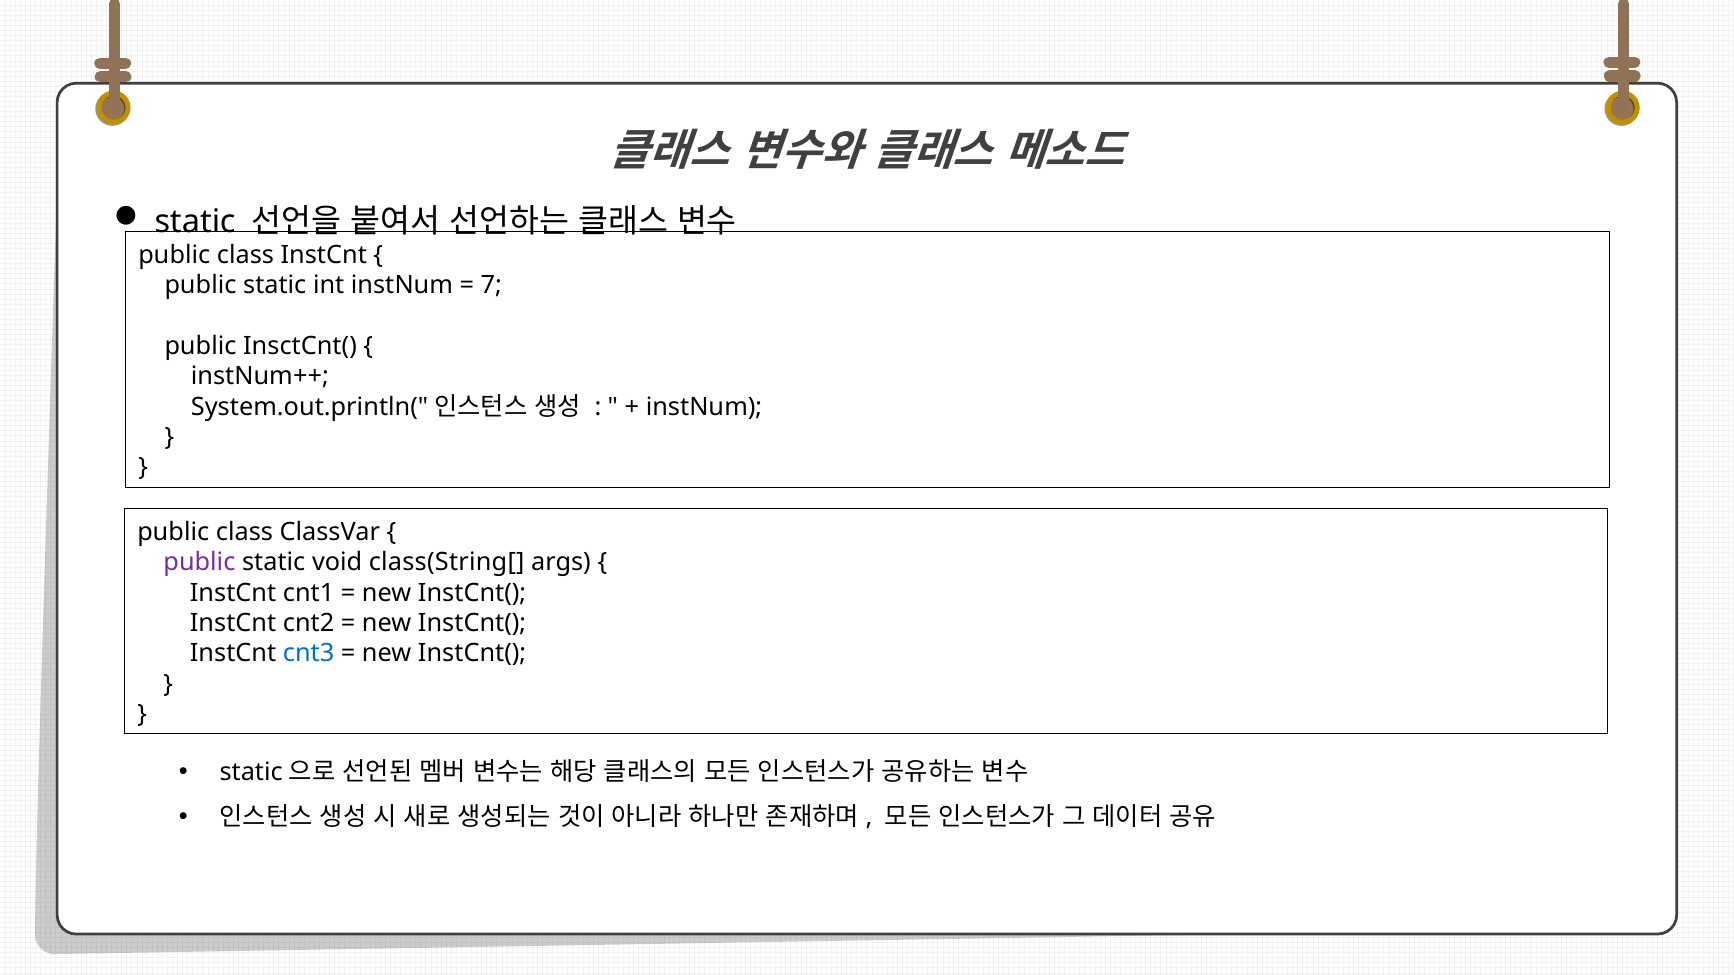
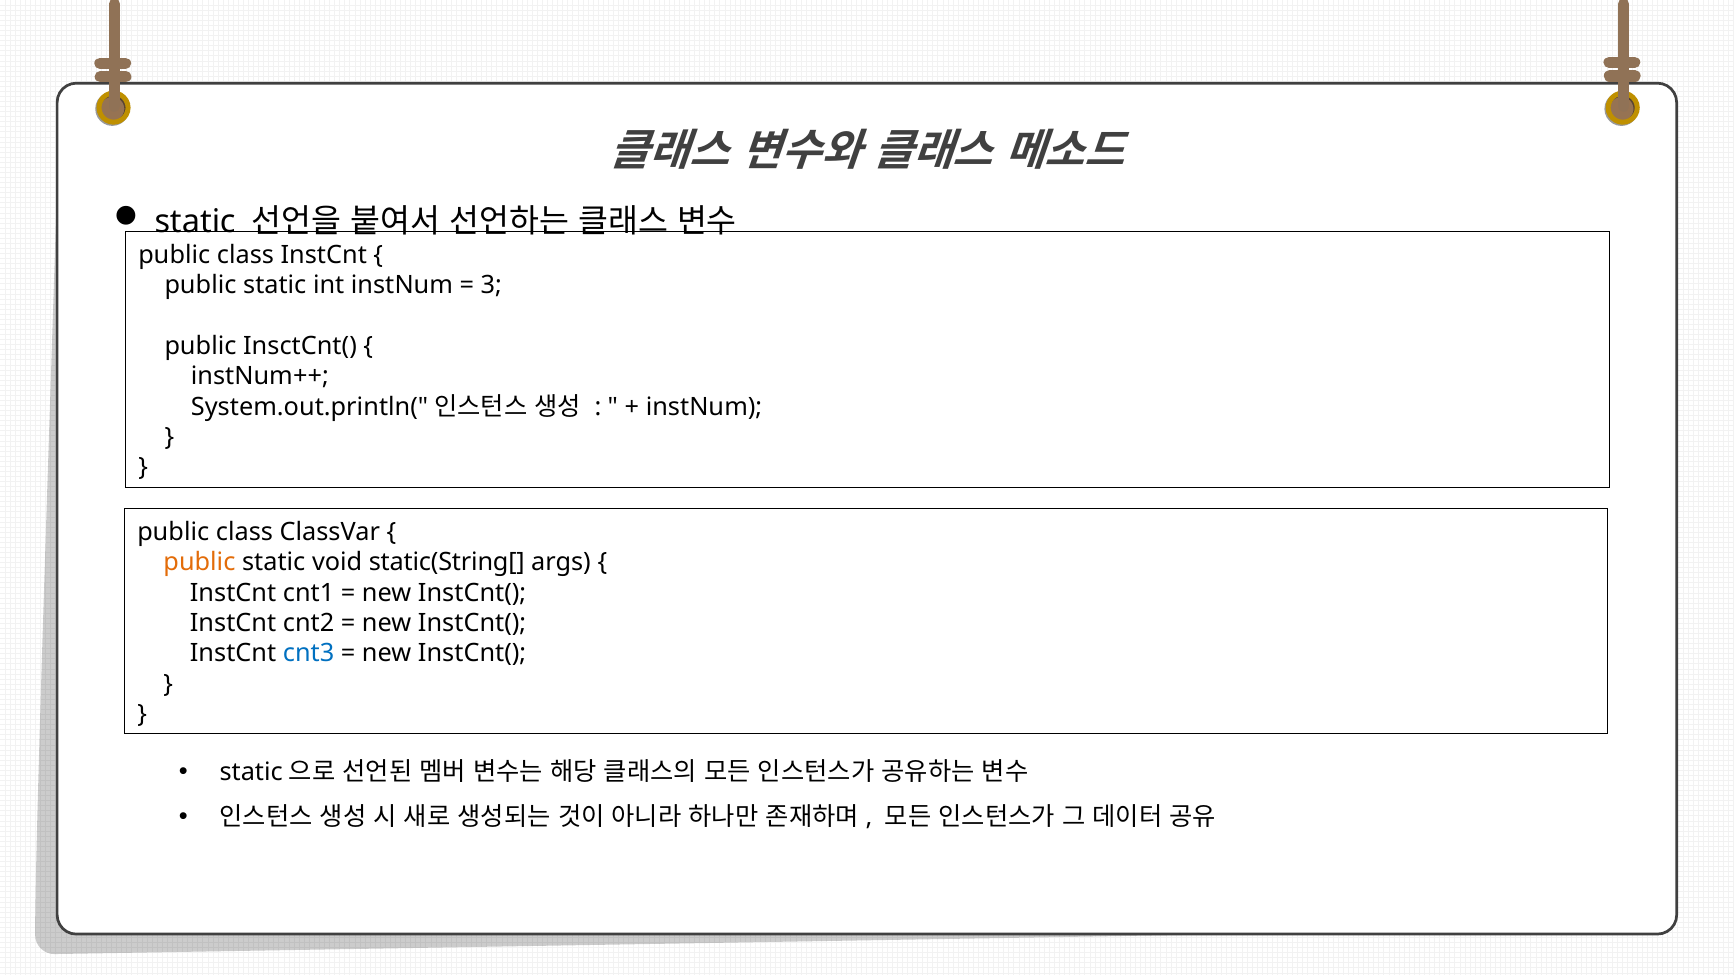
7: 7 -> 3 (491, 285)
public colour: purple -> orange (199, 563)
class(String[: class(String[ -> static(String[ (447, 563)
